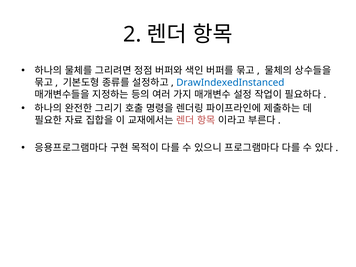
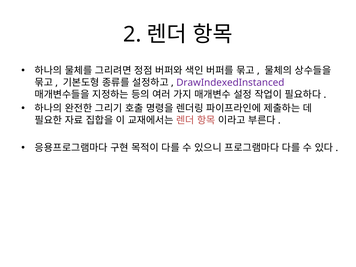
DrawIndexedInstanced colour: blue -> purple (230, 83)
